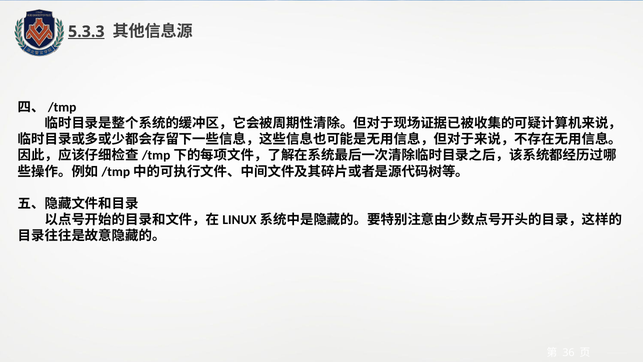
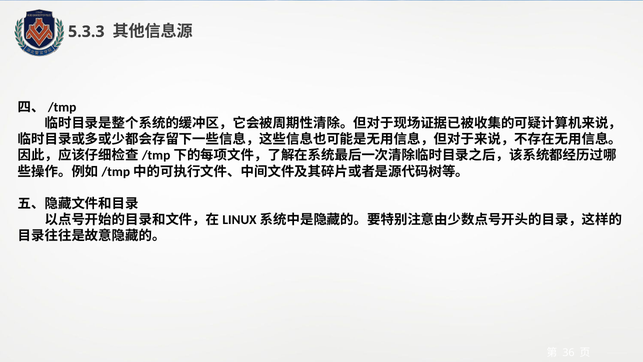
5.3.3 underline: present -> none (86, 32)
